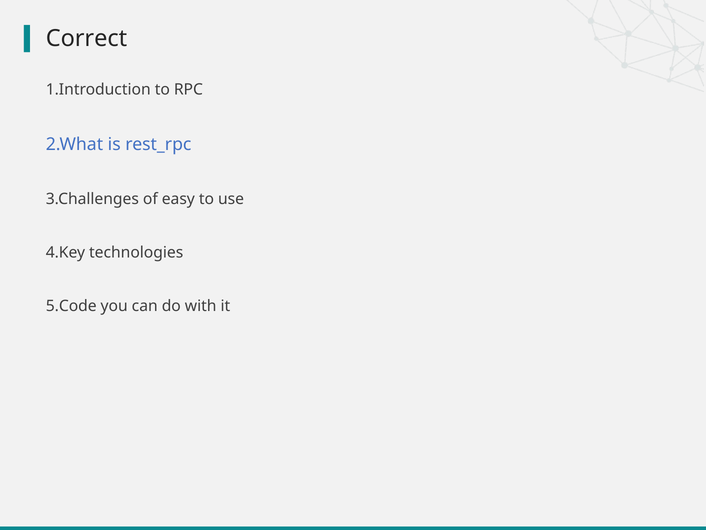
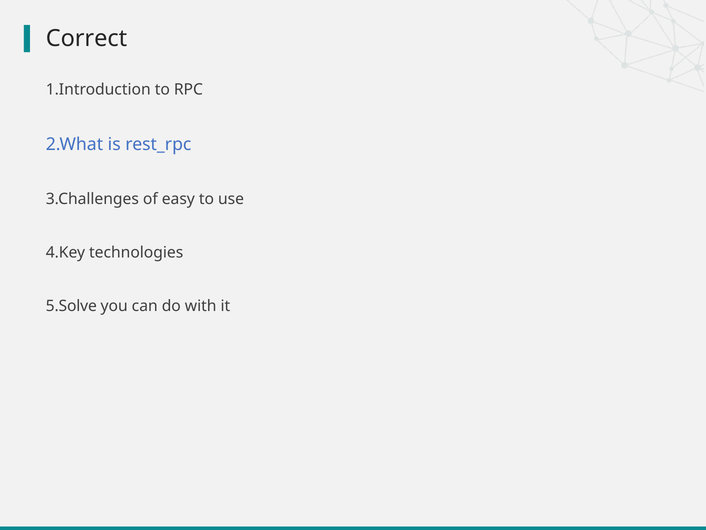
5.Code: 5.Code -> 5.Solve (71, 306)
